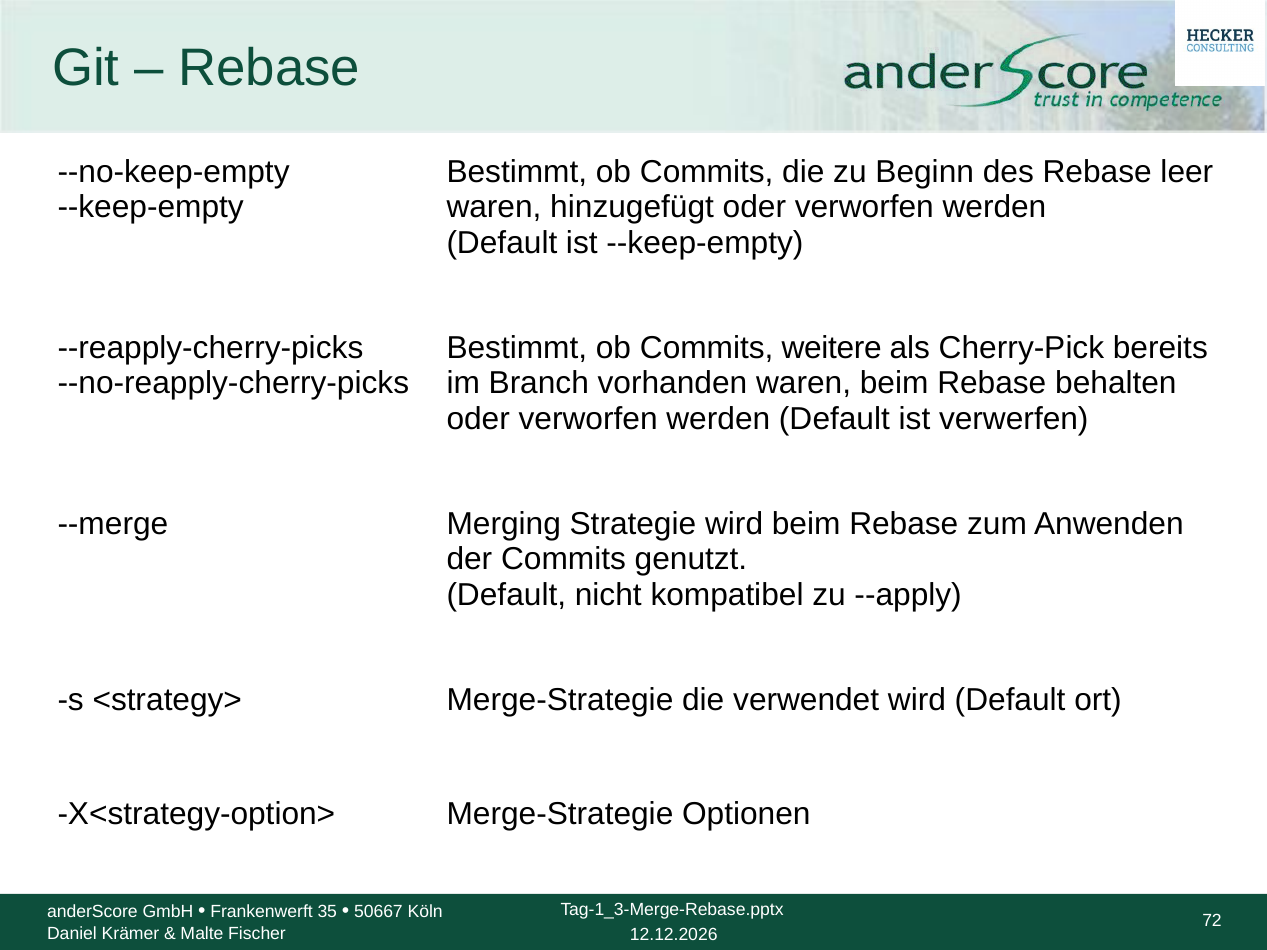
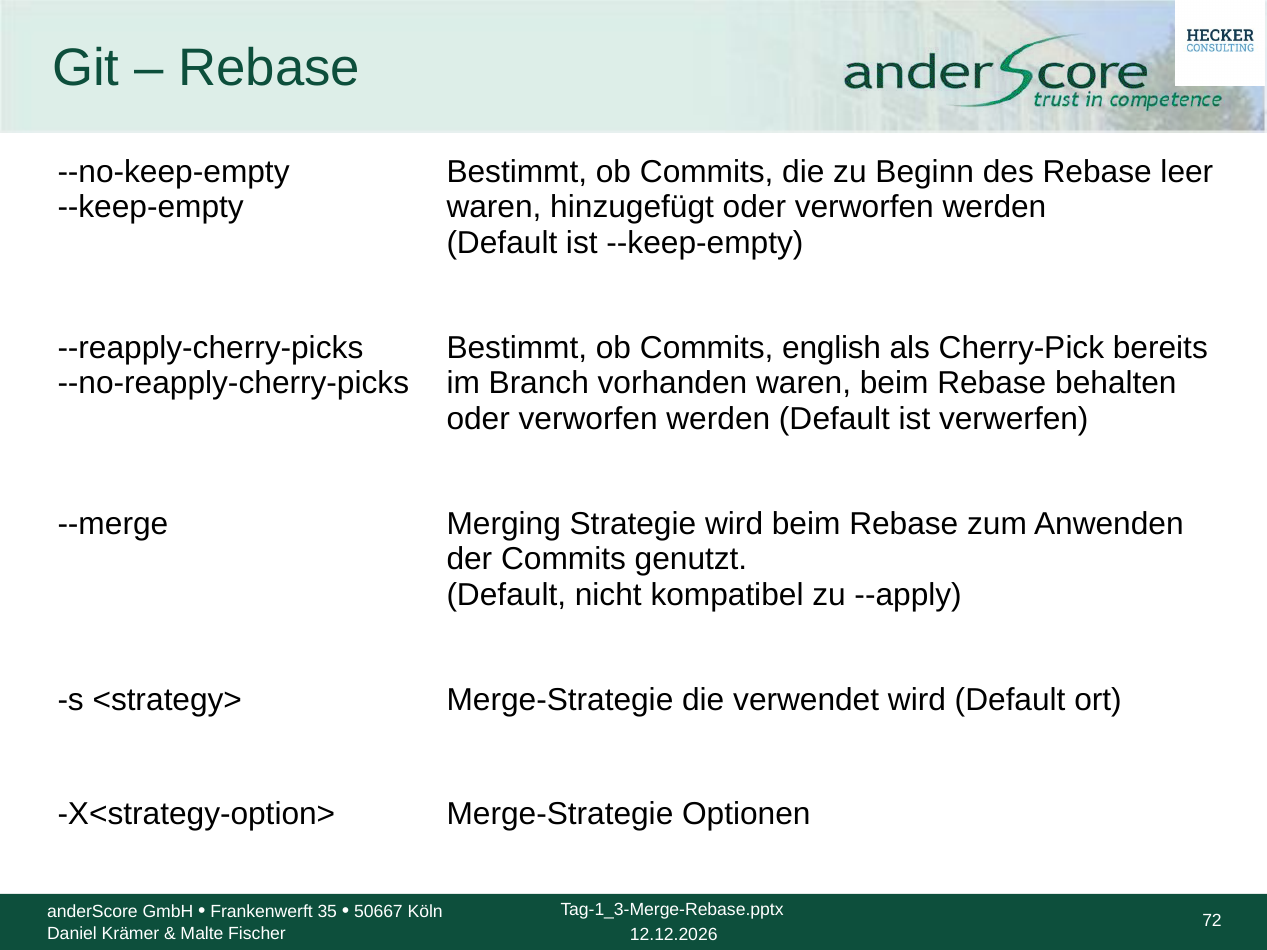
weitere: weitere -> english (832, 348)
